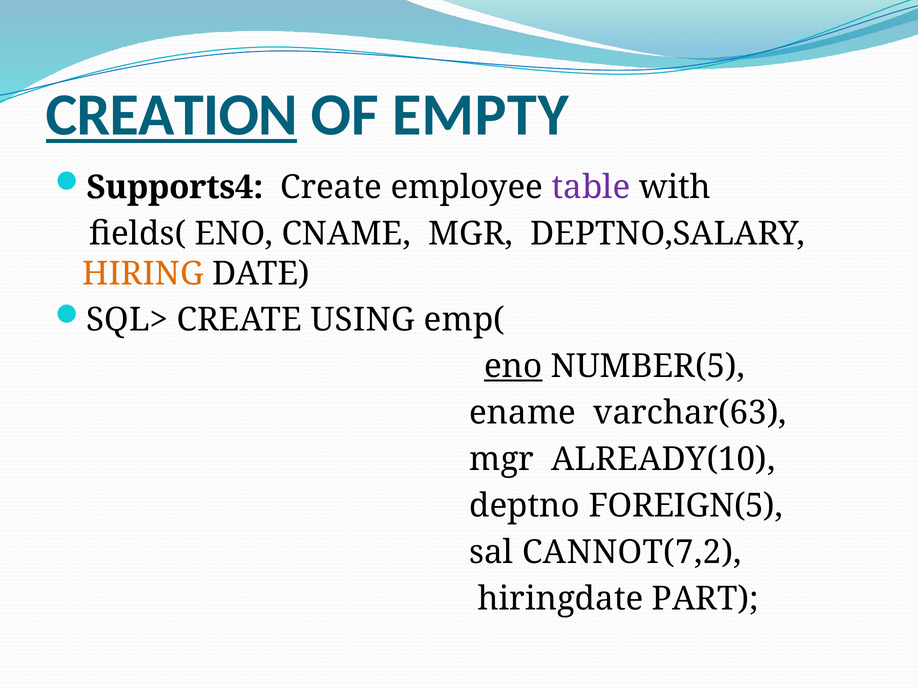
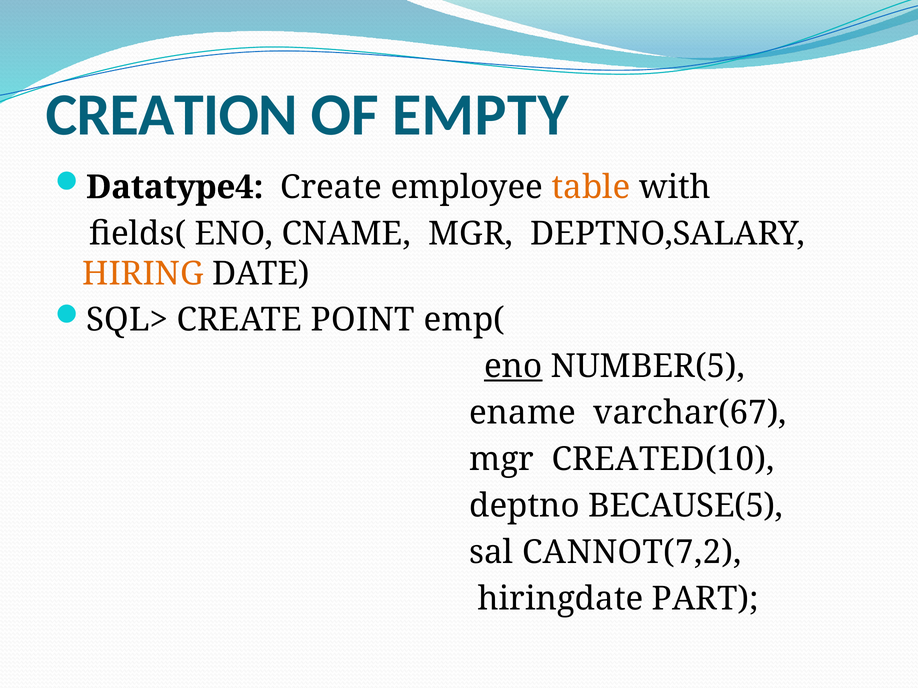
CREATION underline: present -> none (172, 115)
Supports4: Supports4 -> Datatype4 (175, 187)
table colour: purple -> orange (591, 187)
USING: USING -> POINT (363, 320)
varchar(63: varchar(63 -> varchar(67 (690, 413)
ALREADY(10: ALREADY(10 -> CREATED(10 (663, 460)
FOREIGN(5: FOREIGN(5 -> BECAUSE(5 (686, 506)
